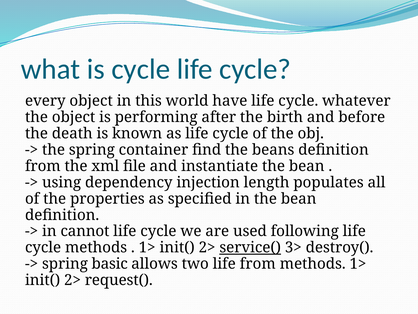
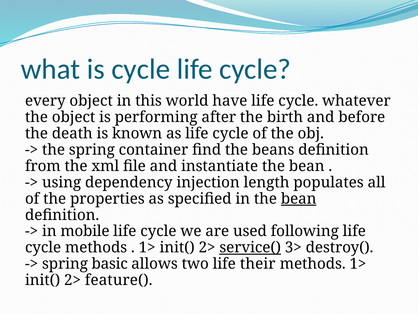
bean underline: none -> present (299, 198)
cannot: cannot -> mobile (85, 231)
life from: from -> their (258, 264)
request(: request( -> feature( (119, 280)
